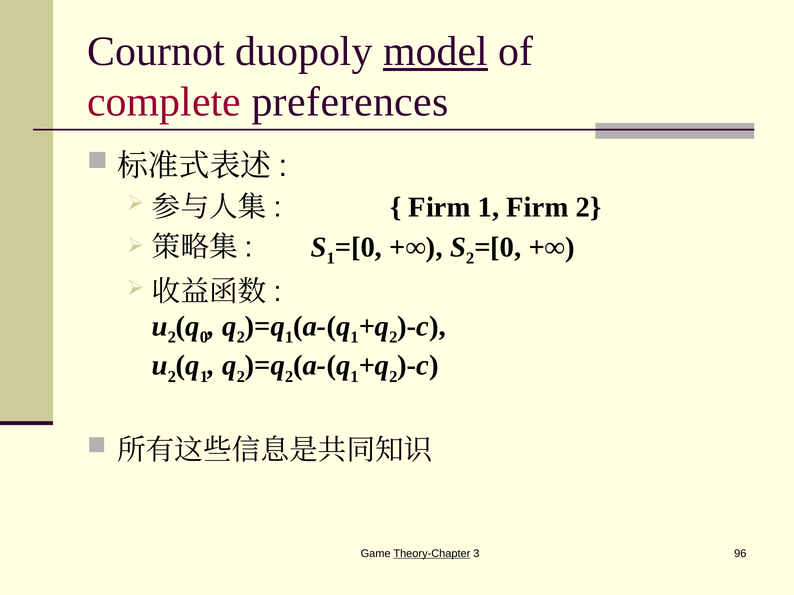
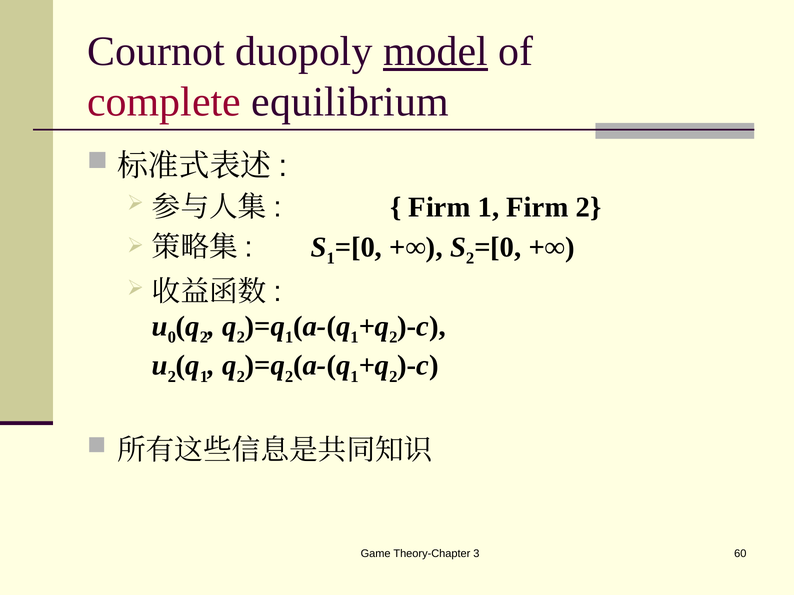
preferences: preferences -> equilibrium (350, 102)
2: 2 -> 0 (172, 338)
0: 0 -> 2 (204, 338)
Theory-Chapter underline: present -> none (432, 554)
96: 96 -> 60 (740, 554)
